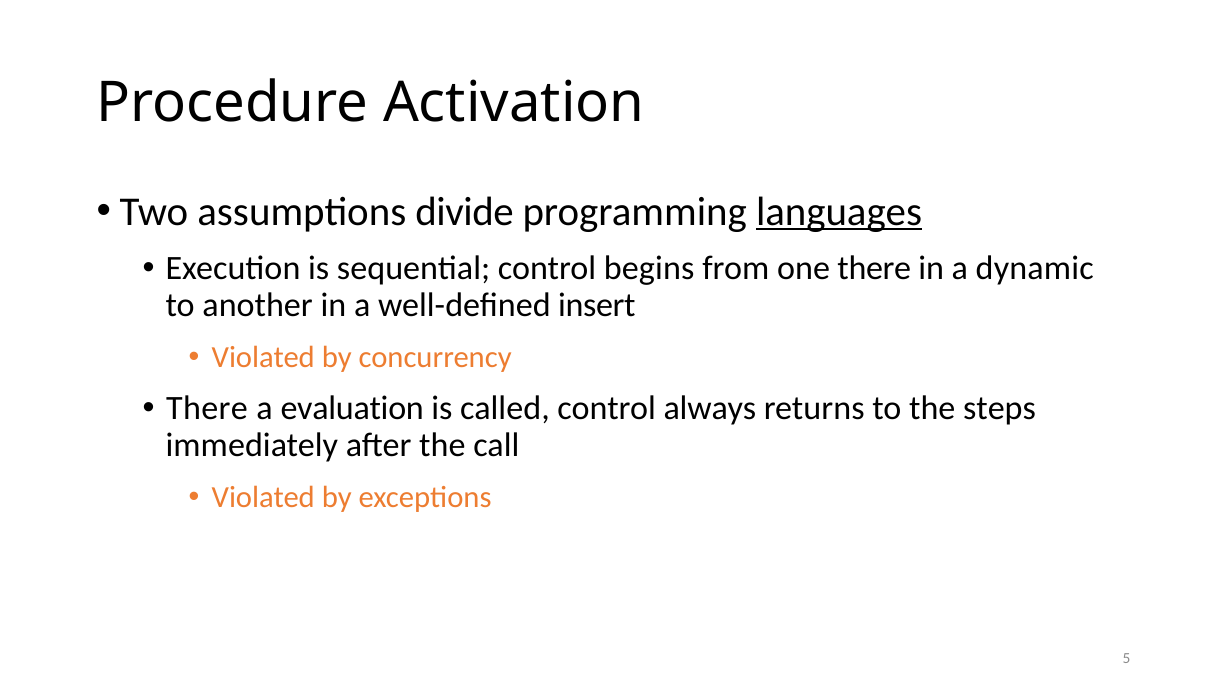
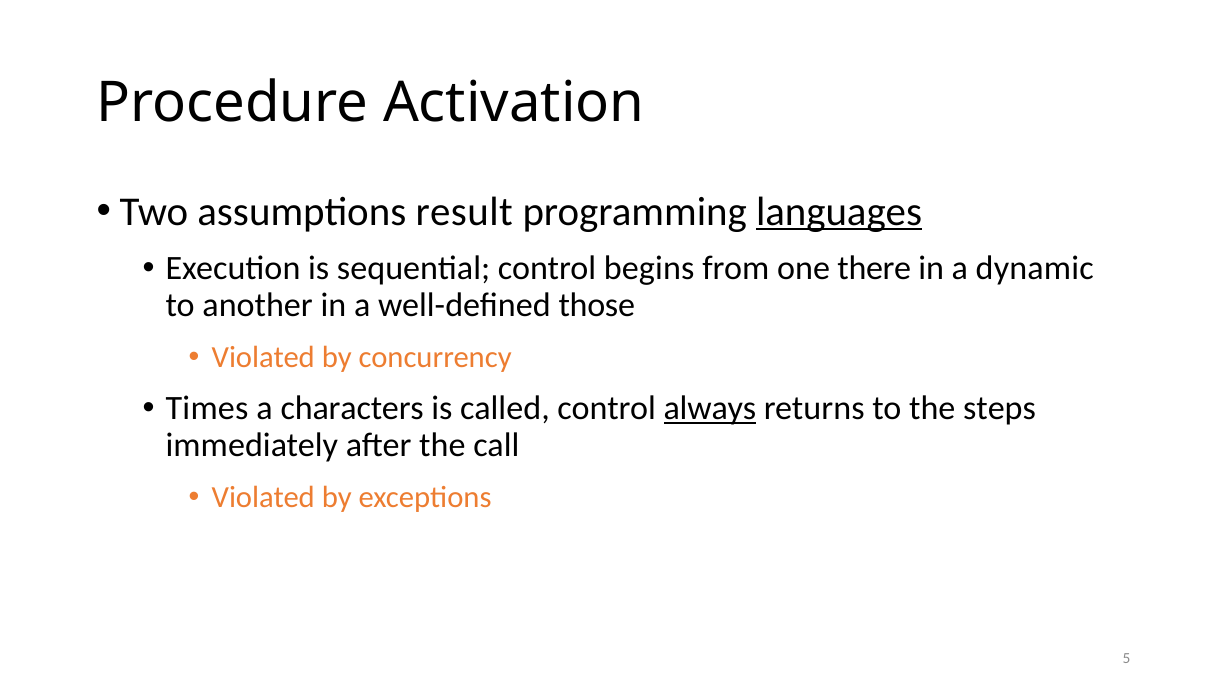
divide: divide -> result (464, 212)
insert: insert -> those (597, 306)
There: There -> Times (207, 409)
evaluation: evaluation -> characters (352, 409)
always underline: none -> present (710, 409)
